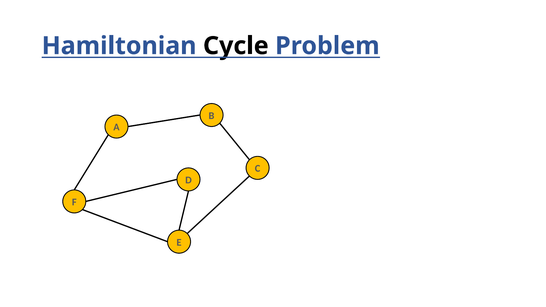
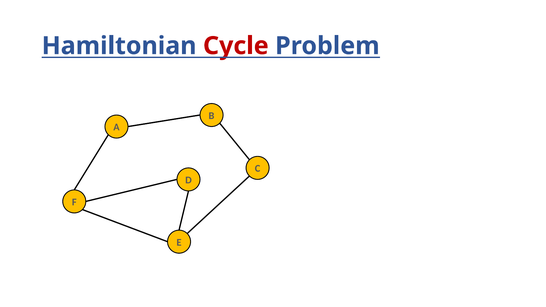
Cycle colour: black -> red (236, 46)
